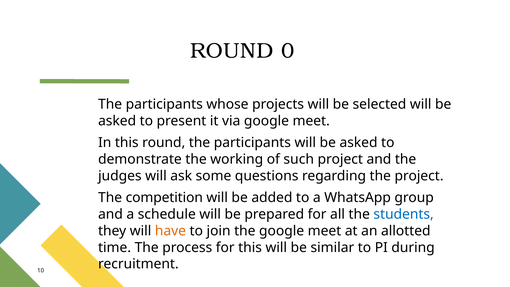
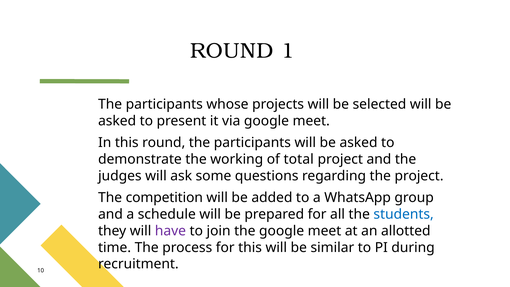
0: 0 -> 1 (288, 51)
such: such -> total (299, 159)
have colour: orange -> purple (170, 231)
